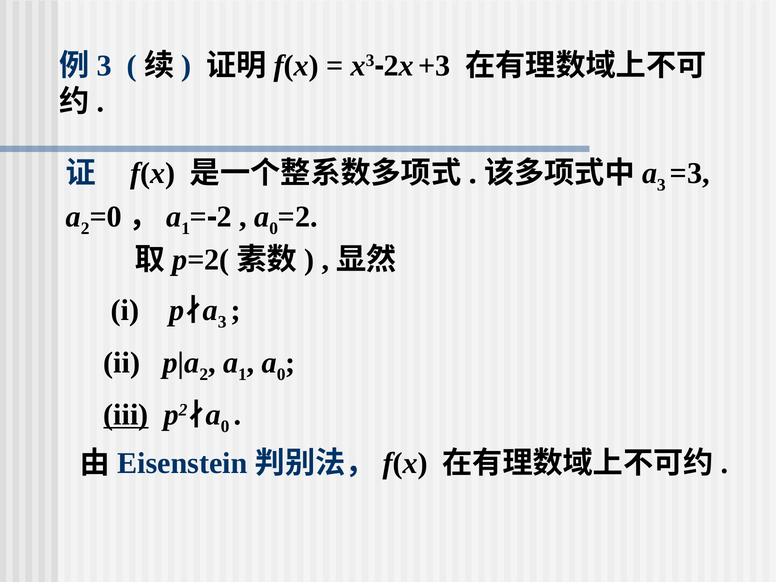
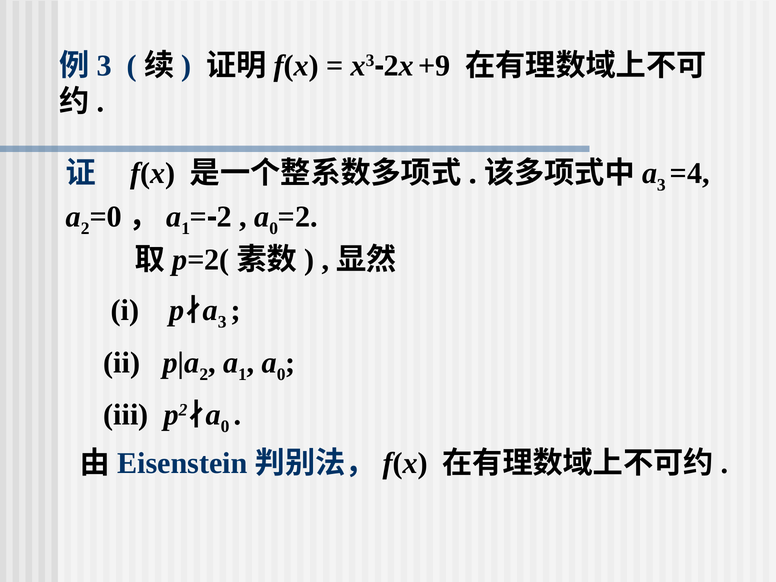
+3: +3 -> +9 (434, 66)
=3: =3 -> =4 (690, 173)
iii underline: present -> none (126, 415)
